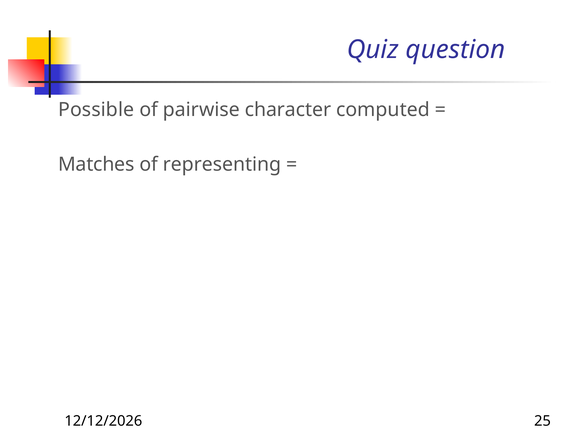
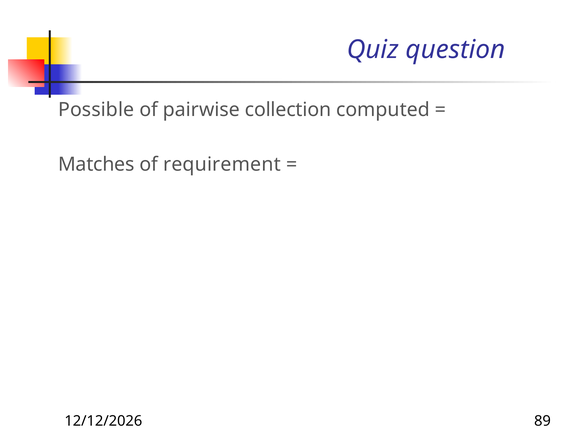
character: character -> collection (288, 110)
representing: representing -> requirement (222, 165)
25: 25 -> 89 (542, 422)
